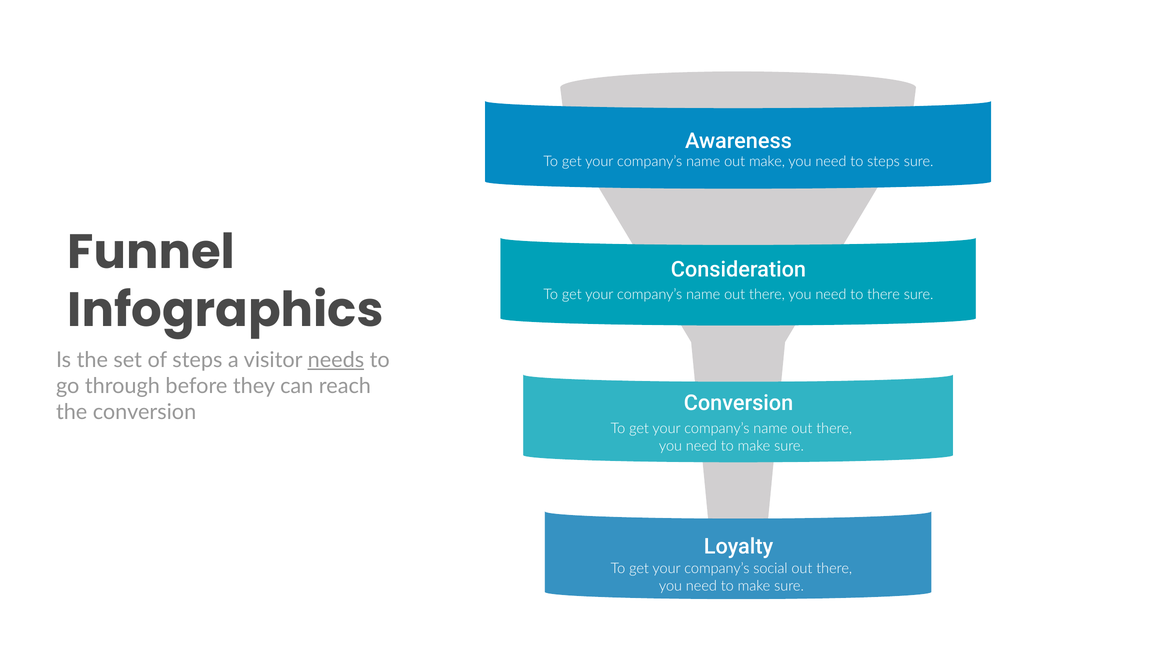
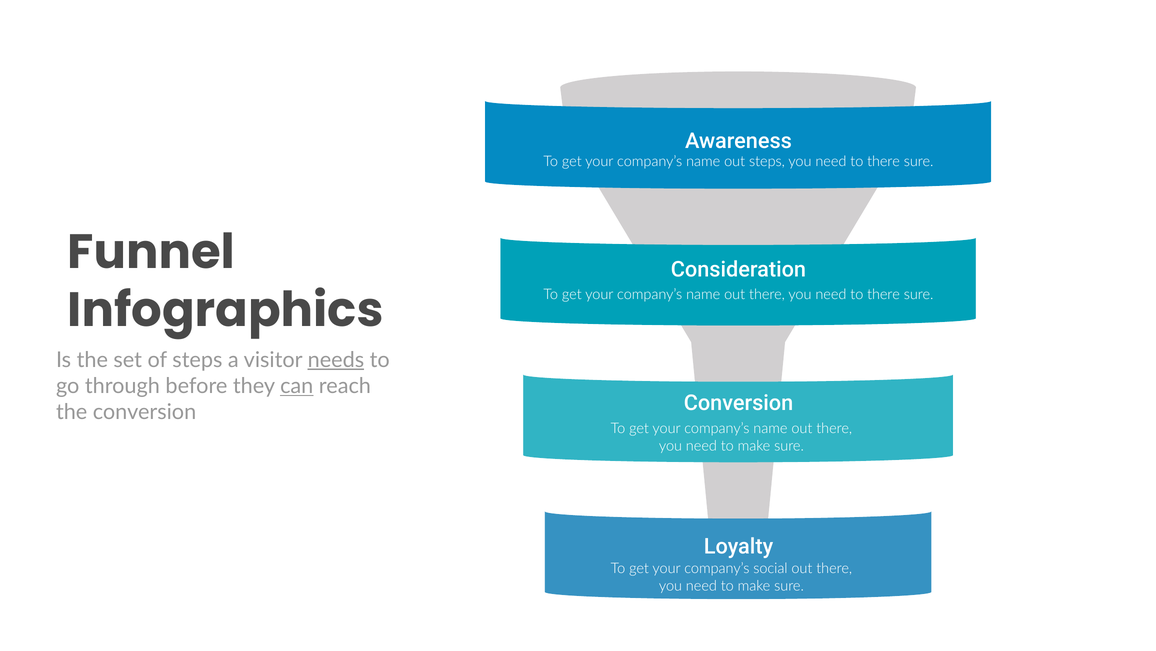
out make: make -> steps (767, 161)
steps: steps -> there (884, 161)
can underline: none -> present (297, 386)
